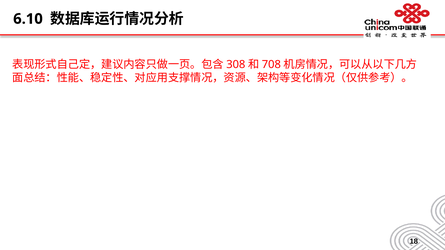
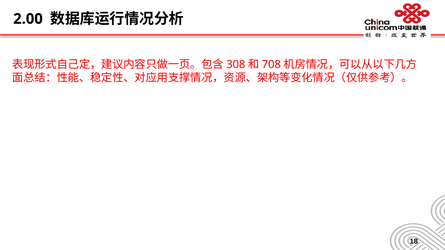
6.10: 6.10 -> 2.00 (28, 19)
